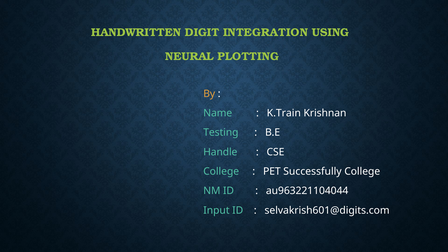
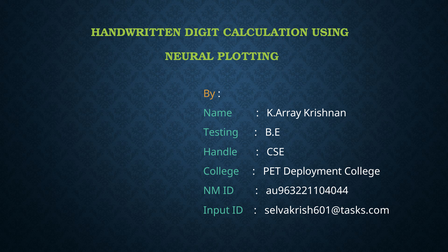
INTEGRATION: INTEGRATION -> CALCULATION (266, 32)
K.Train: K.Train -> K.Array (284, 113)
Successfully: Successfully -> Deployment (313, 171)
selvakrish601@digits.com: selvakrish601@digits.com -> selvakrish601@tasks.com (327, 210)
